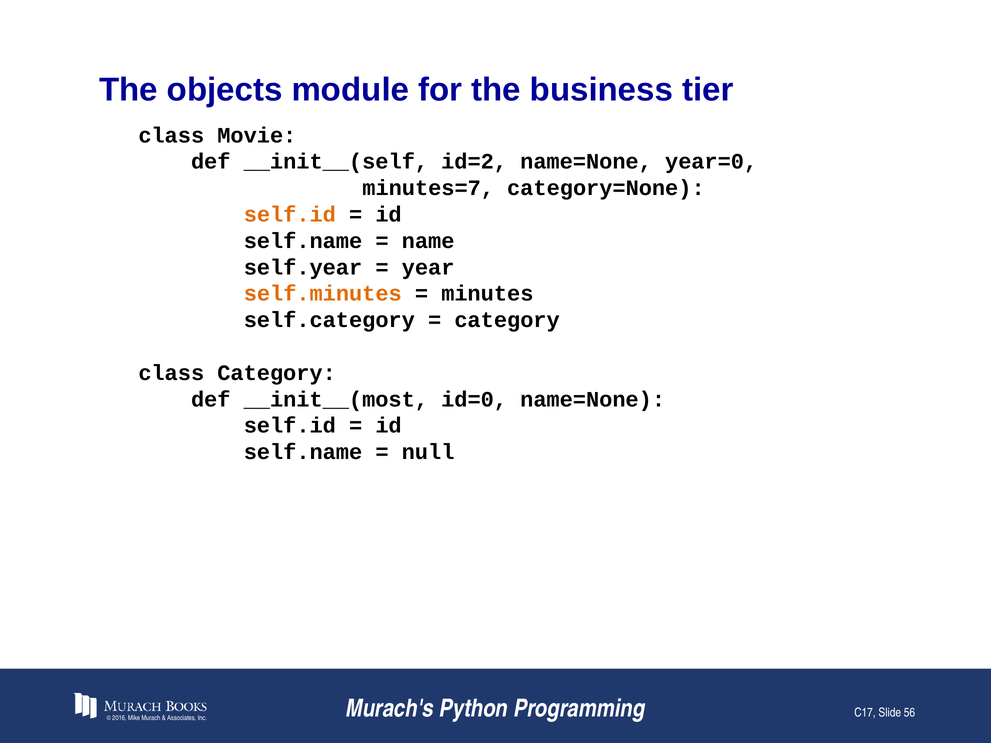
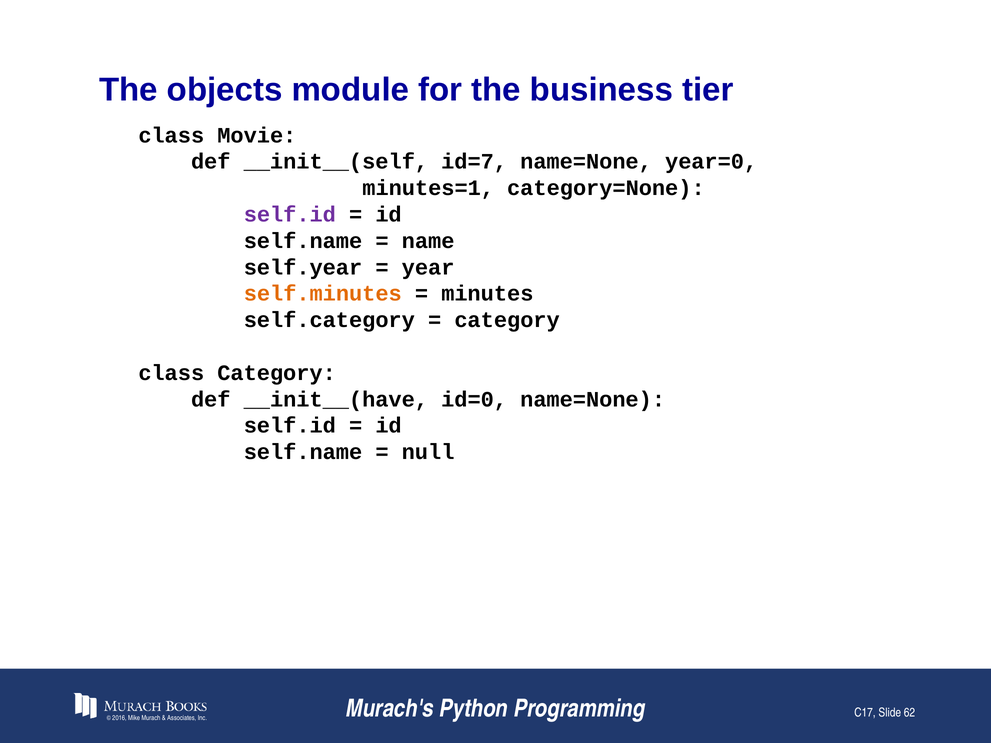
id=2: id=2 -> id=7 (474, 162)
minutes=7: minutes=7 -> minutes=1 (428, 188)
self.id colour: orange -> purple (290, 215)
__init__(most: __init__(most -> __init__(have (336, 399)
56: 56 -> 62 (909, 713)
